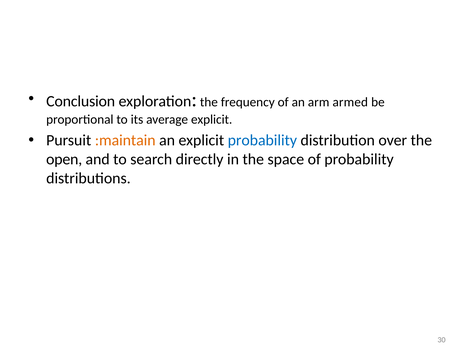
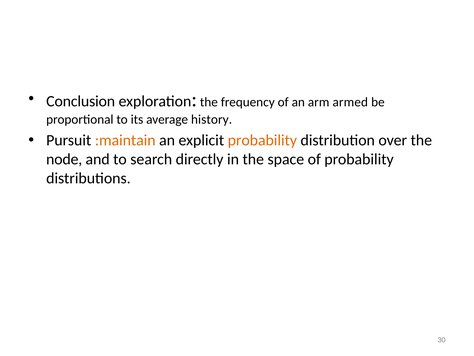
average explicit: explicit -> history (212, 119)
probability colour: blue -> orange (262, 140)
open: open -> node (64, 159)
